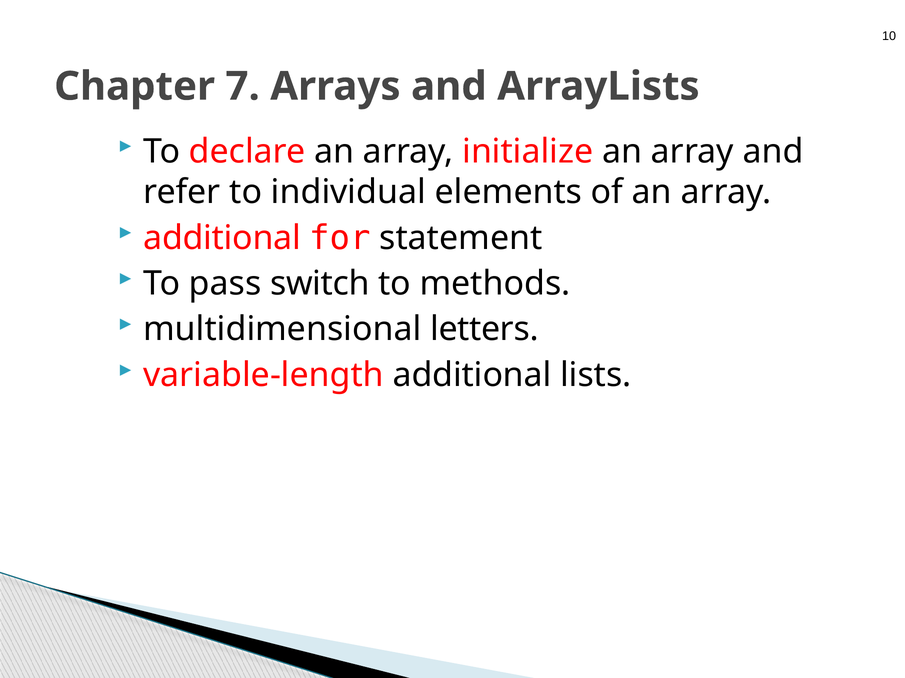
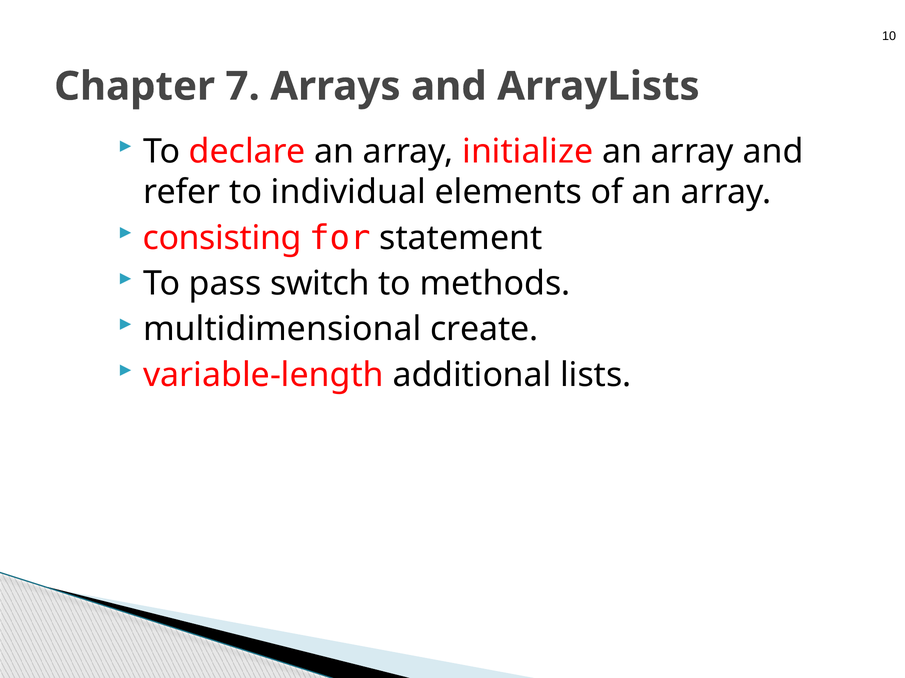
additional: additional -> consisting (222, 238)
letters: letters -> create (484, 330)
